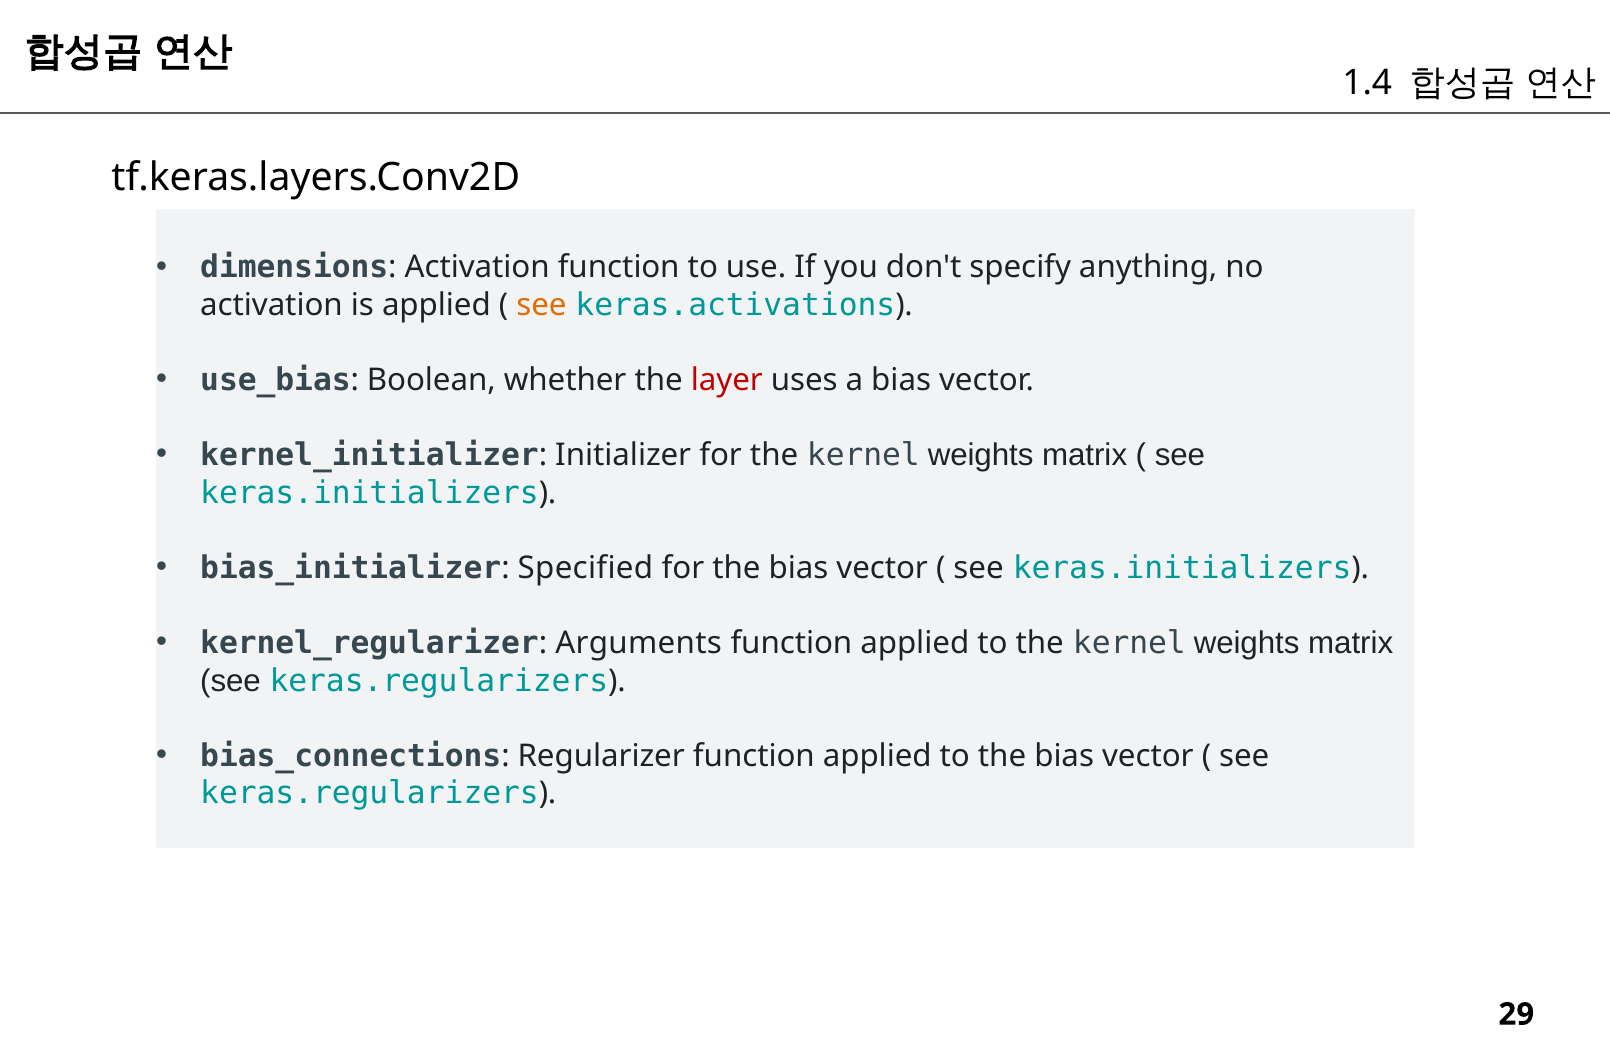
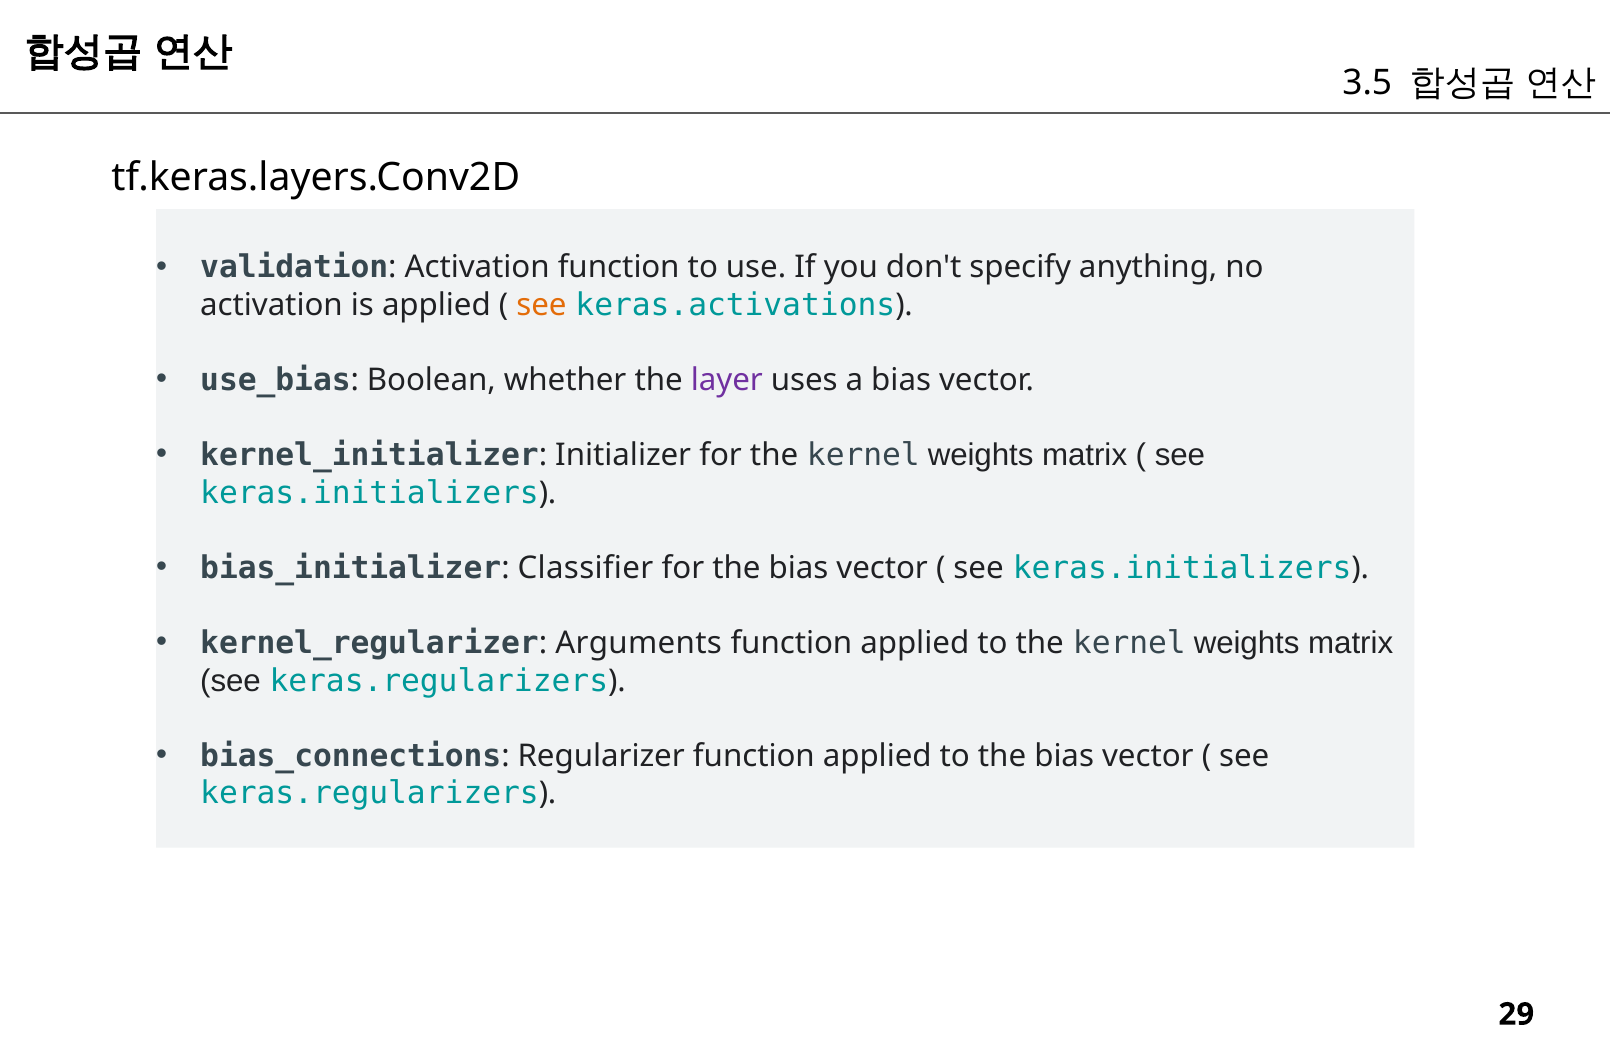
1.4: 1.4 -> 3.5 (1367, 83)
dimensions: dimensions -> validation (294, 268)
layer colour: red -> purple (727, 380)
Specified: Specified -> Classifier (585, 568)
